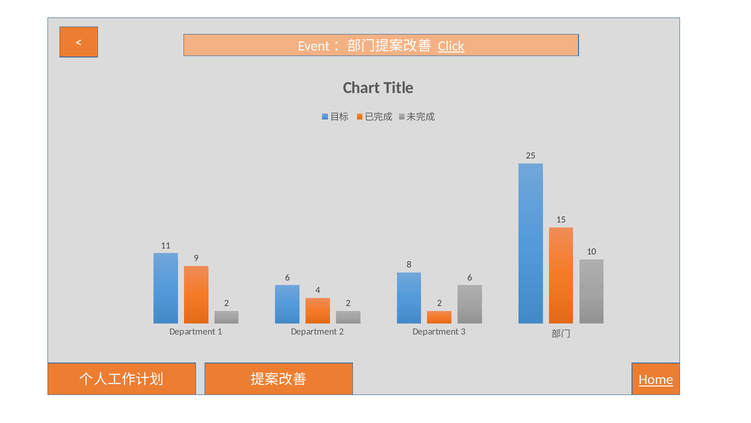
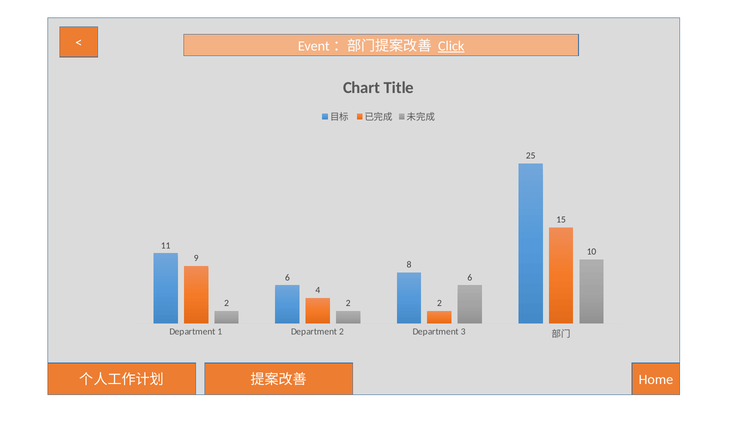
Home underline: present -> none (656, 379)
